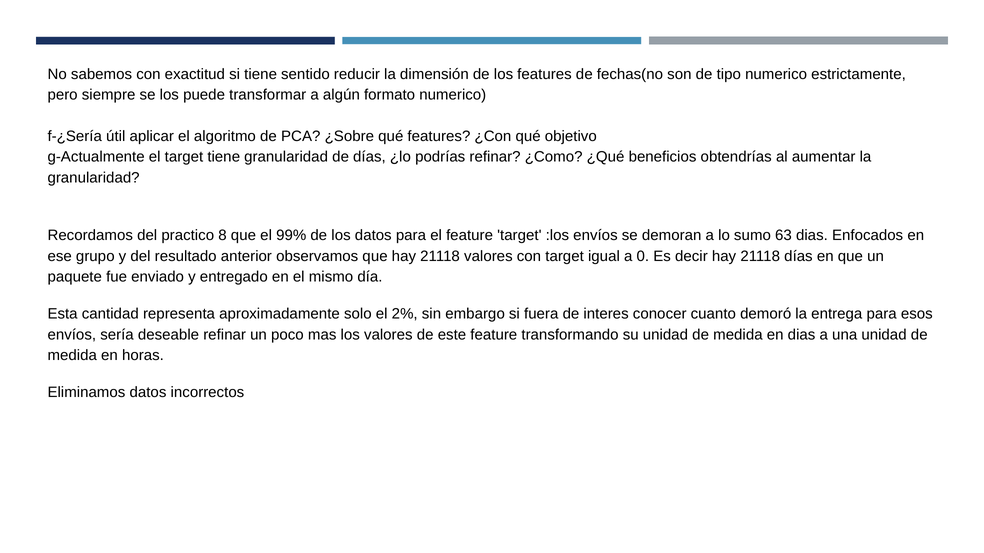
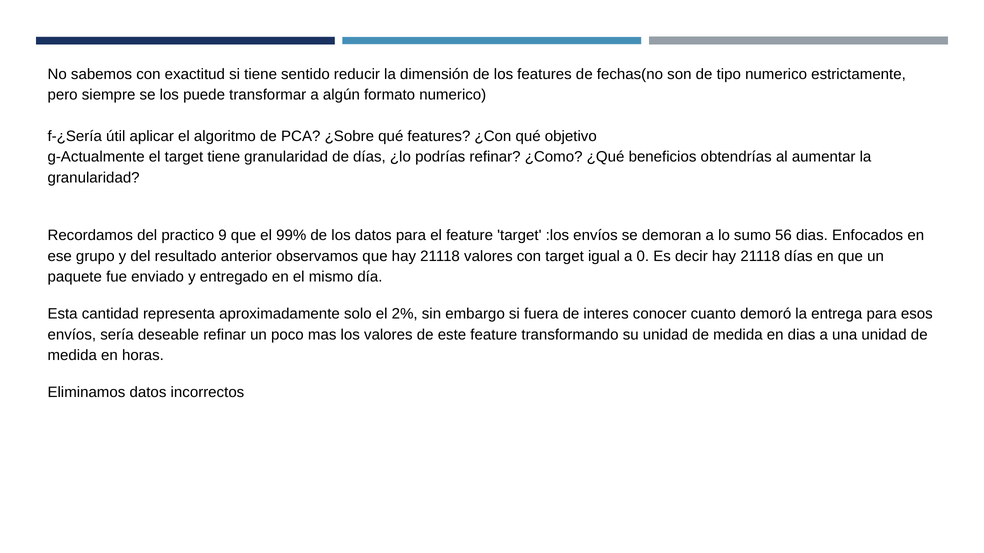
8: 8 -> 9 (223, 236)
63: 63 -> 56 (783, 236)
